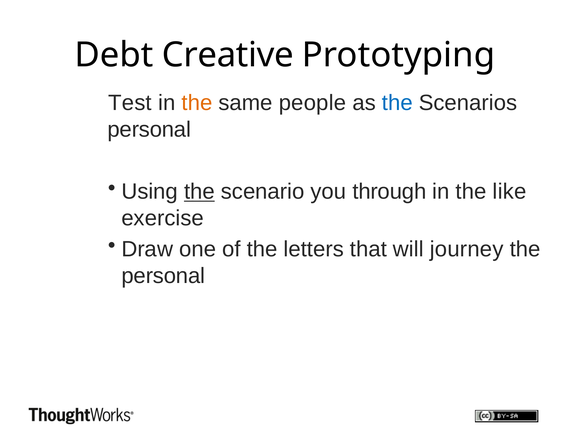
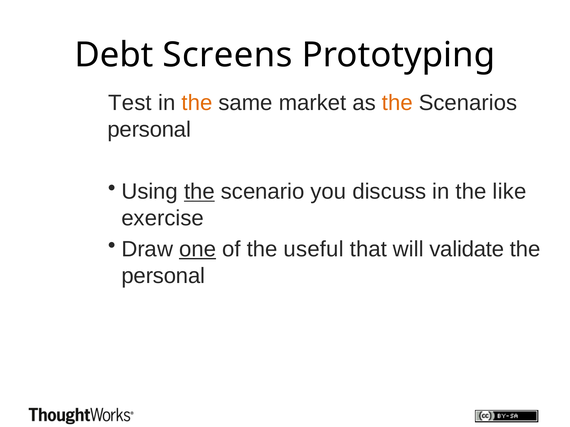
Creative: Creative -> Screens (227, 55)
people: people -> market (313, 103)
the colour: blue -> orange (397, 103)
through: through -> discuss (389, 192)
one underline: none -> present (198, 250)
letters: letters -> useful (314, 250)
journey: journey -> validate (467, 250)
